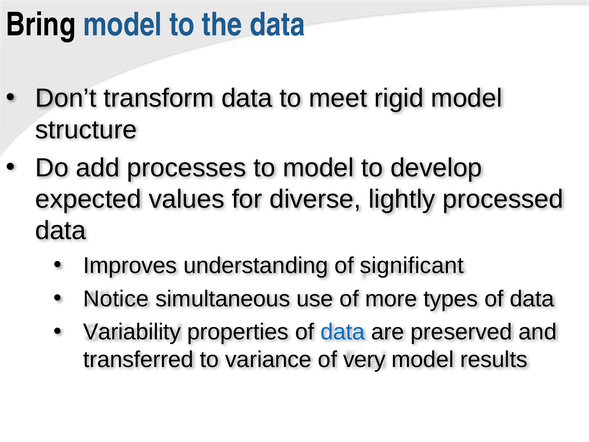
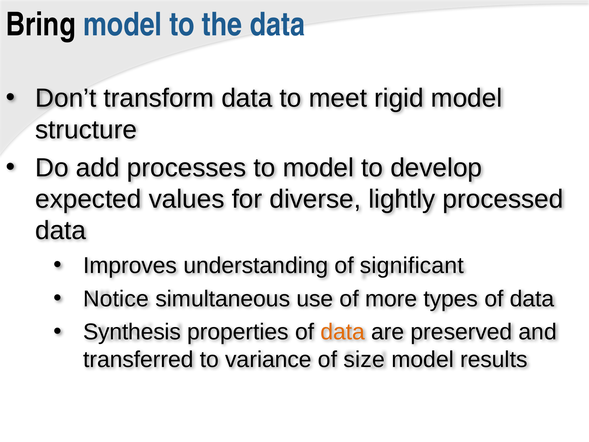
Variability: Variability -> Synthesis (132, 332)
data colour: blue -> orange (343, 332)
very: very -> size (364, 359)
